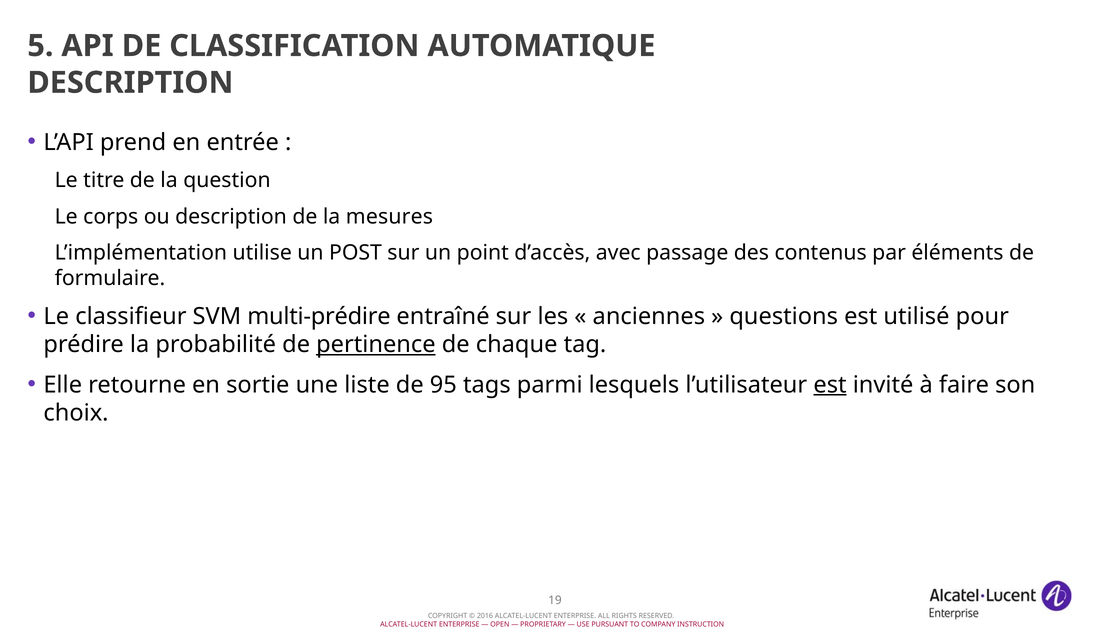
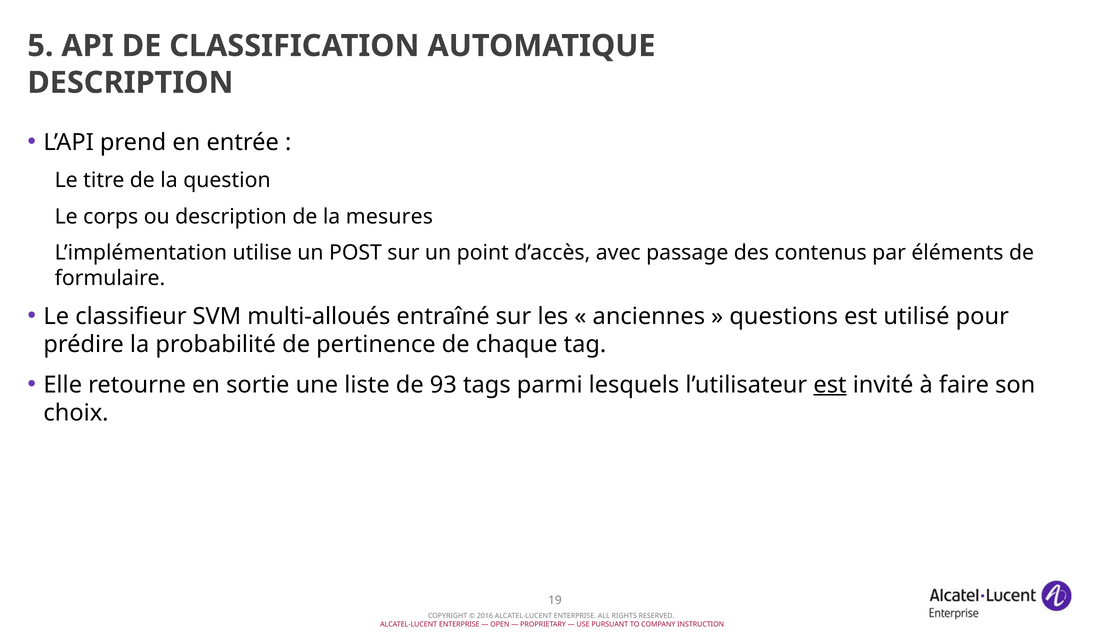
multi-prédire: multi-prédire -> multi-alloués (319, 316)
pertinence underline: present -> none (376, 345)
95: 95 -> 93 (443, 385)
